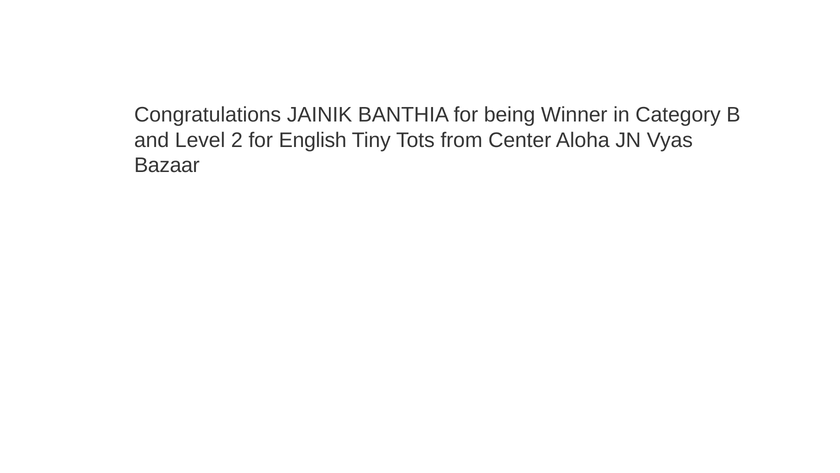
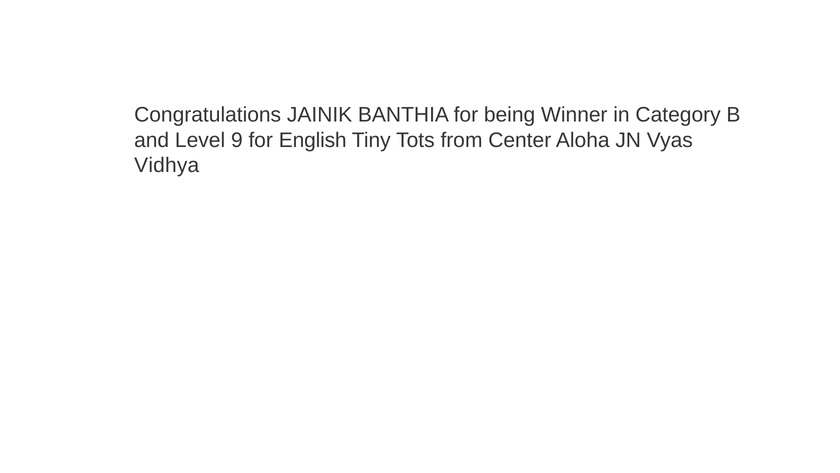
2: 2 -> 9 (237, 140)
Bazaar: Bazaar -> Vidhya (167, 165)
